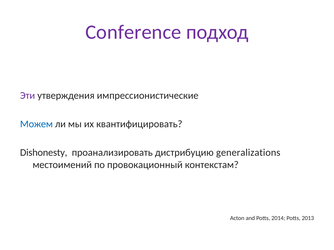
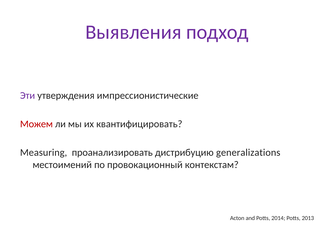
Conference: Conference -> Выявления (133, 32)
Можем colour: blue -> red (36, 124)
Dishonesty: Dishonesty -> Measuring (44, 153)
